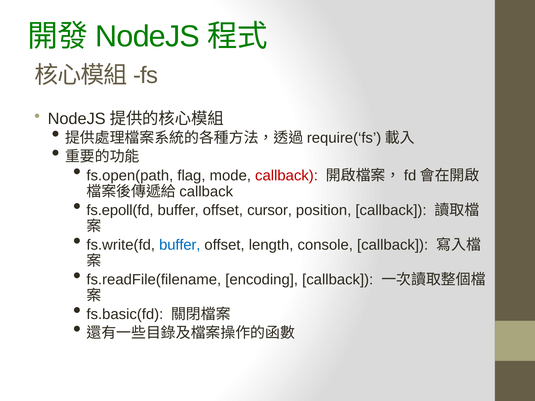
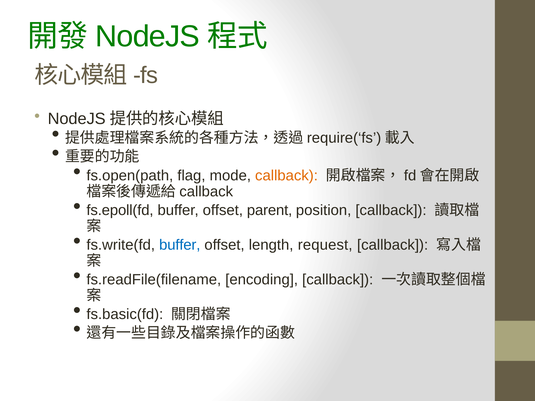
callback colour: red -> orange (286, 176)
cursor: cursor -> parent (270, 210)
console: console -> request (325, 245)
